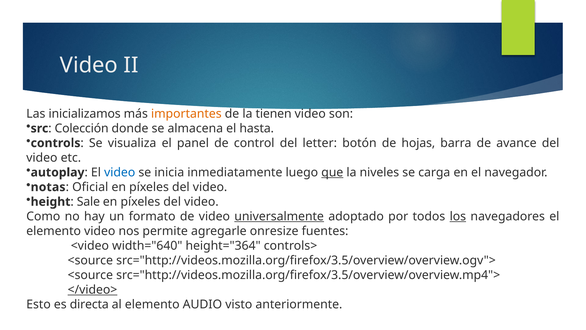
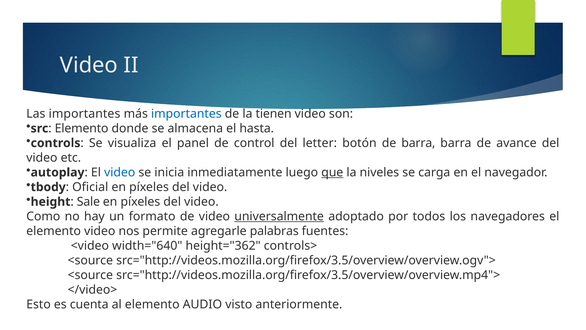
Las inicializamos: inicializamos -> importantes (85, 114)
importantes colour: orange -> blue (186, 114)
Colección: Colección -> Elemento (82, 128)
de hojas: hojas -> barra (418, 143)
notas: notas -> tbody (48, 187)
los underline: present -> none (458, 216)
onresize: onresize -> palabras (274, 231)
height="364: height="364 -> height="362 (223, 246)
</video> underline: present -> none (92, 289)
directa: directa -> cuenta (89, 304)
